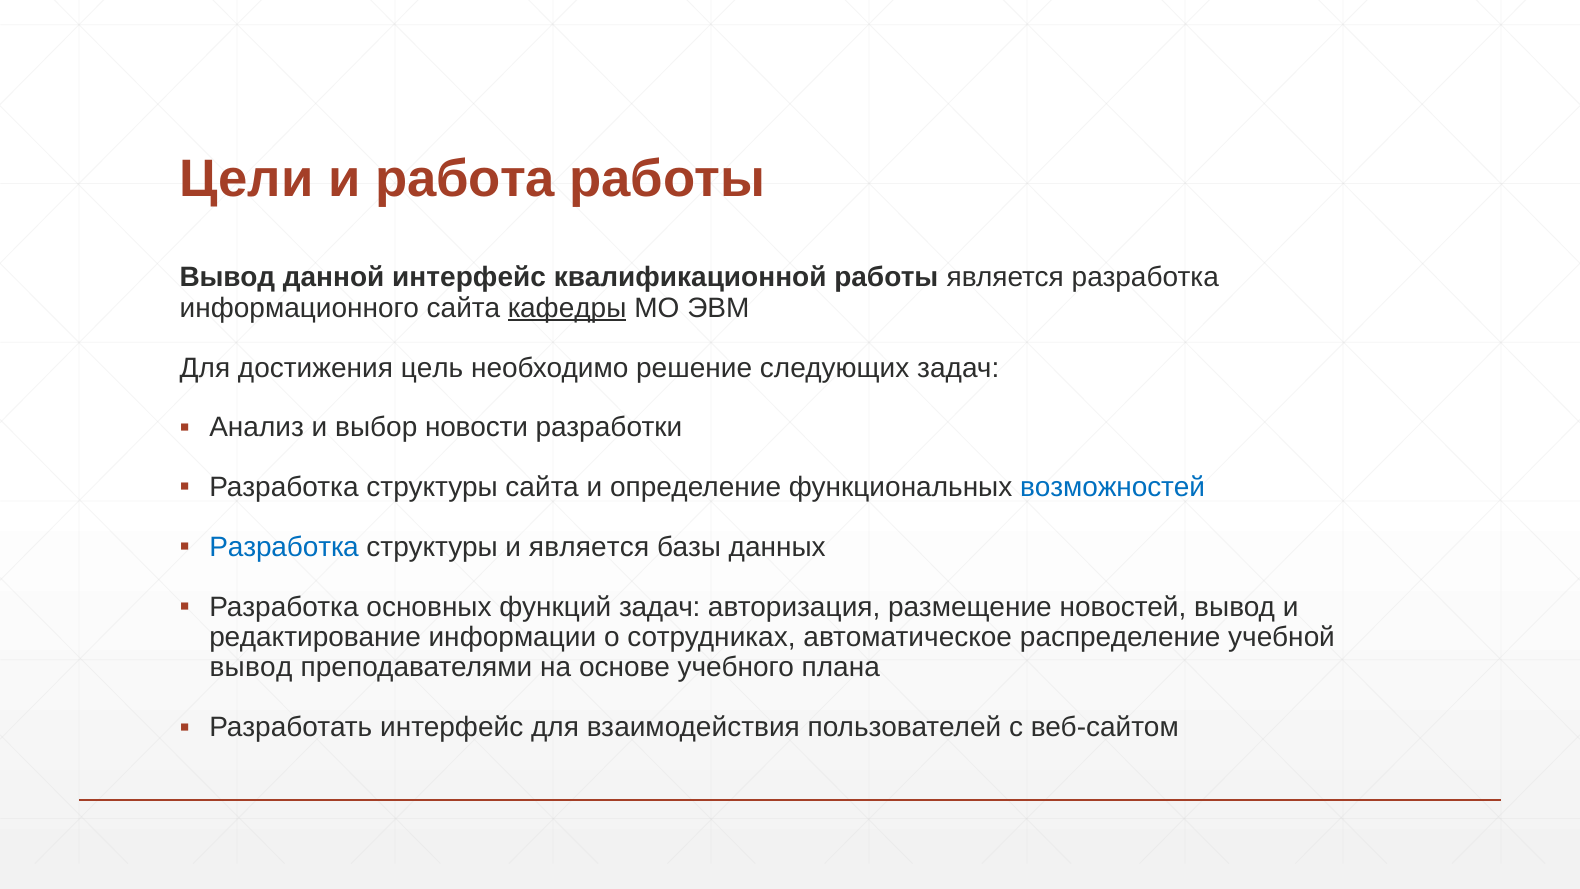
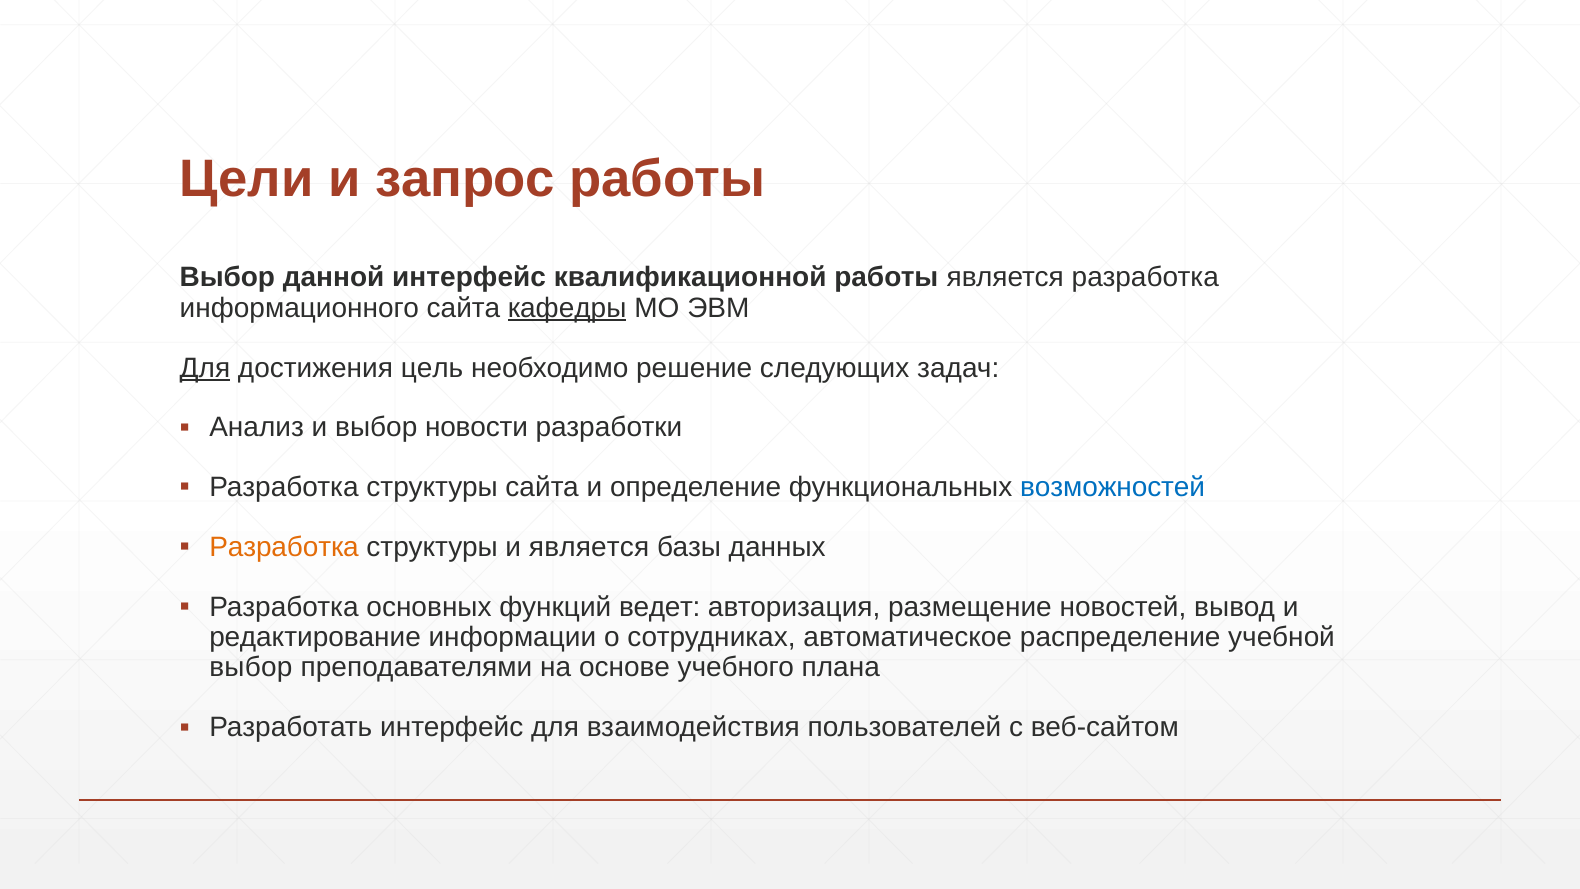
работа: работа -> запрос (465, 179)
Вывод: Вывод -> Выбор (227, 278)
Для underline: none -> present (205, 368)
Разработка colour: blue -> orange (284, 547)
функций задач: задач -> ведет (660, 607)
вывод: вывод -> выбор (251, 668)
